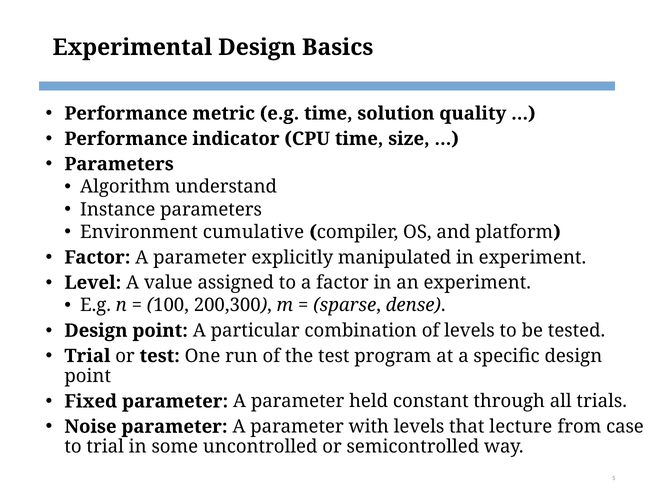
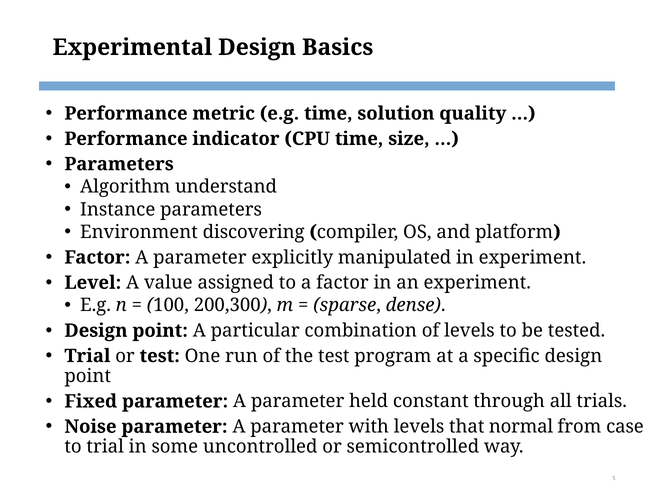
cumulative: cumulative -> discovering (254, 232)
lecture: lecture -> normal (521, 427)
